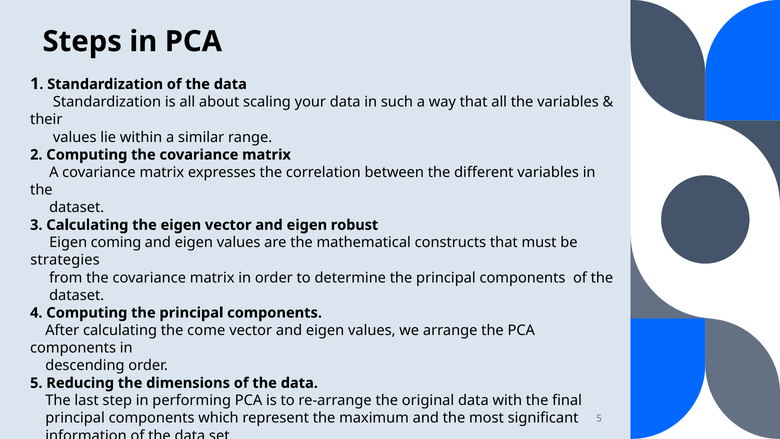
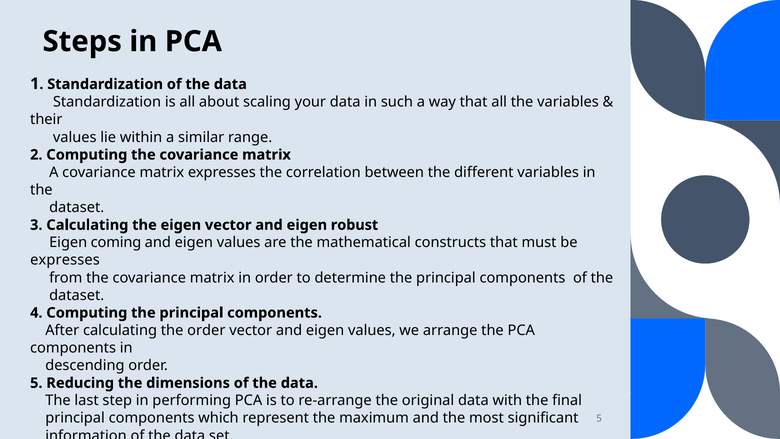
strategies: strategies -> expresses (65, 260)
the come: come -> order (206, 330)
